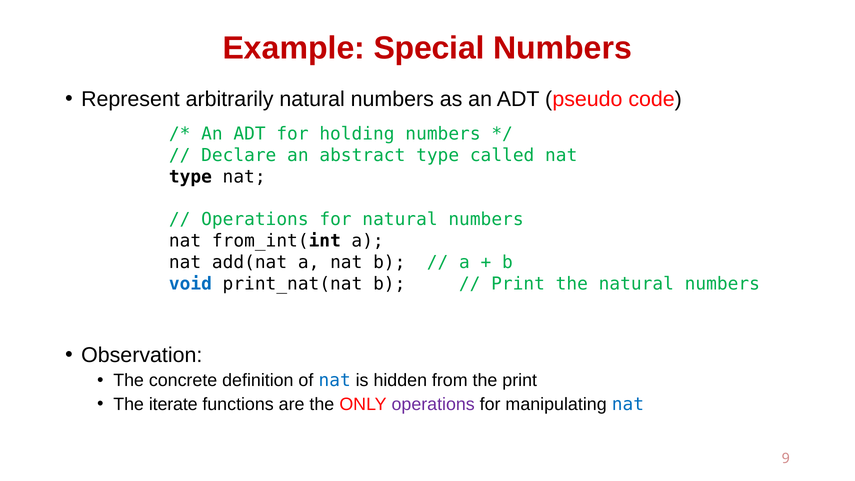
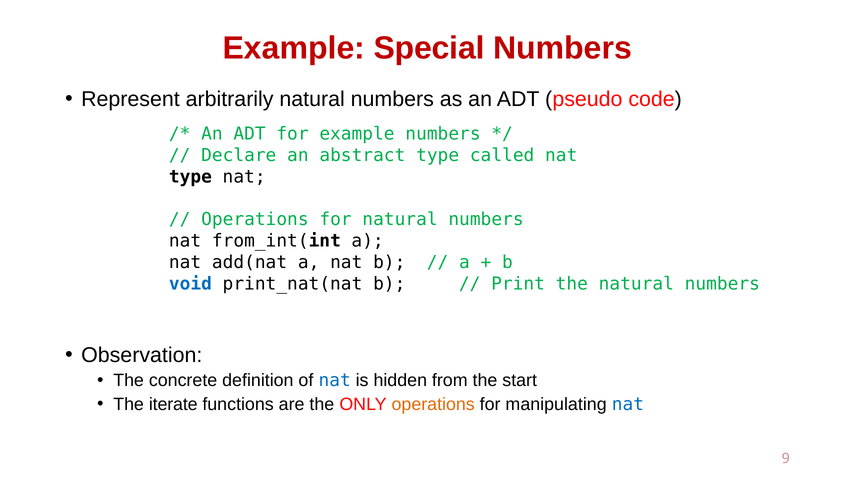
for holding: holding -> example (357, 134)
the print: print -> start (520, 381)
operations colour: purple -> orange (433, 404)
